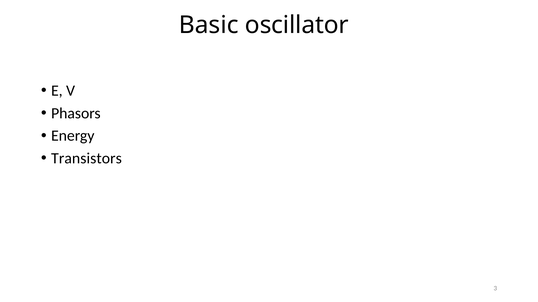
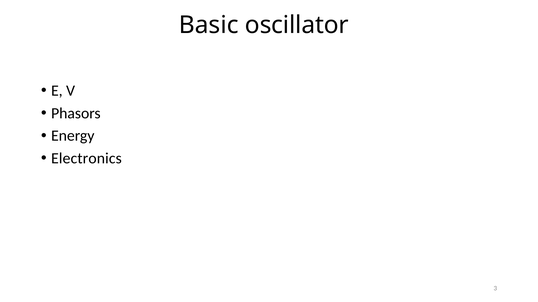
Transistors: Transistors -> Electronics (86, 159)
